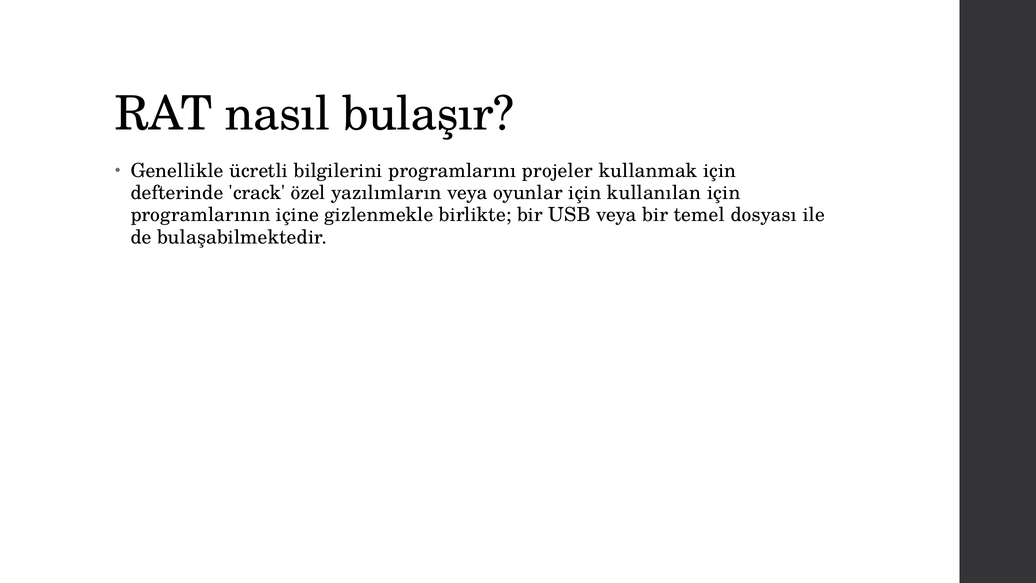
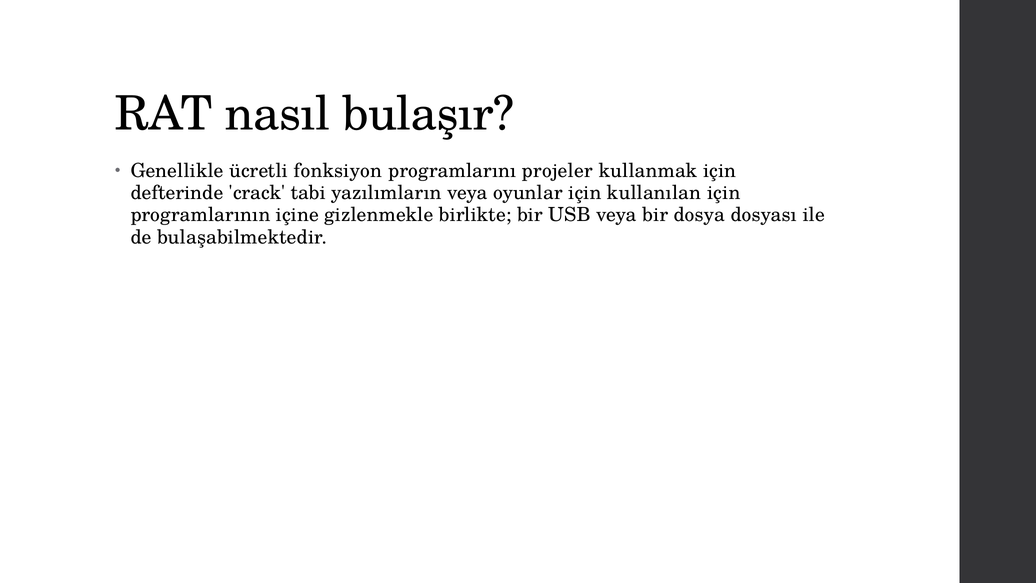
bilgilerini: bilgilerini -> fonksiyon (338, 171)
özel: özel -> tabi (308, 193)
temel: temel -> dosya (699, 215)
